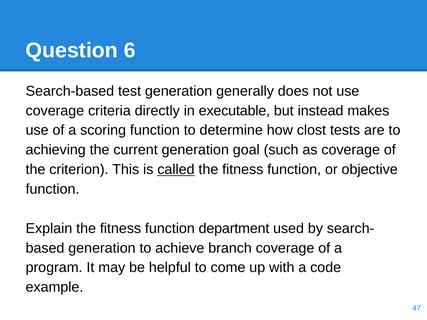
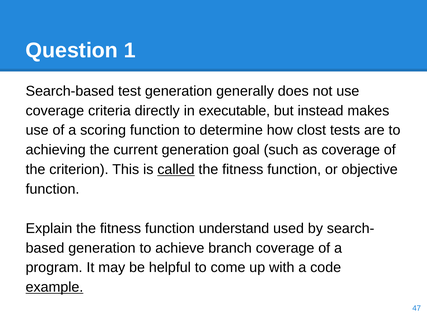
6: 6 -> 1 (130, 51)
department: department -> understand (234, 229)
example underline: none -> present (54, 287)
